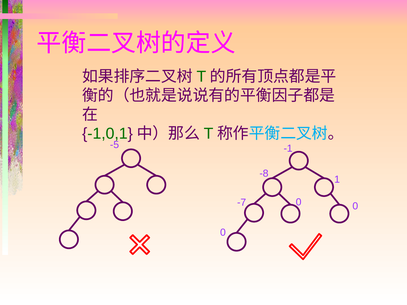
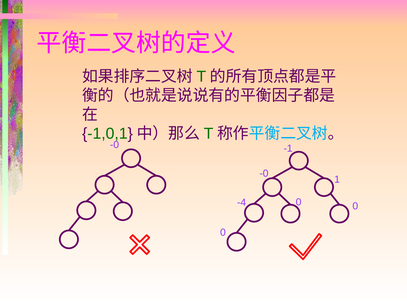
-5: -5 -> -0 (114, 145)
-8: -8 -> -0 (264, 174)
-7: -7 -> -4 (242, 203)
